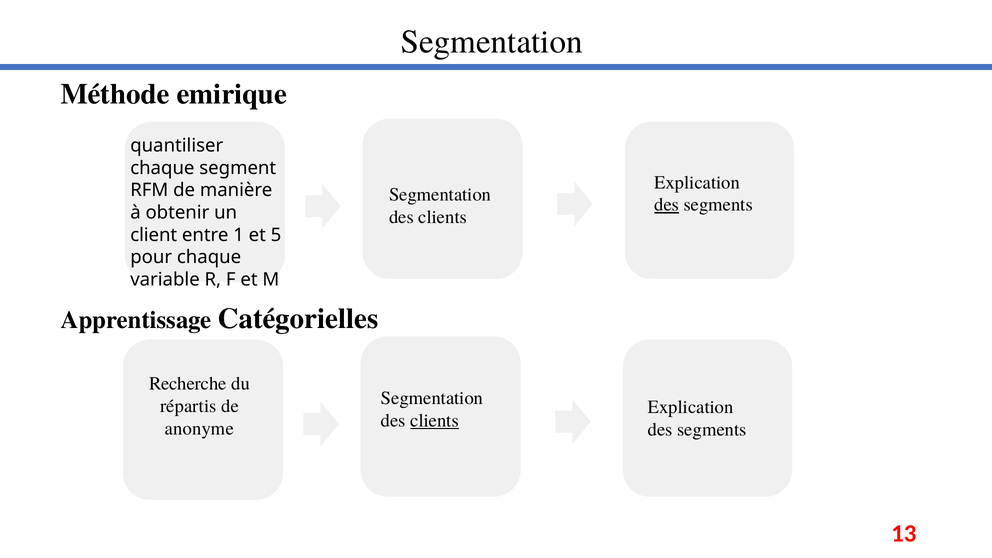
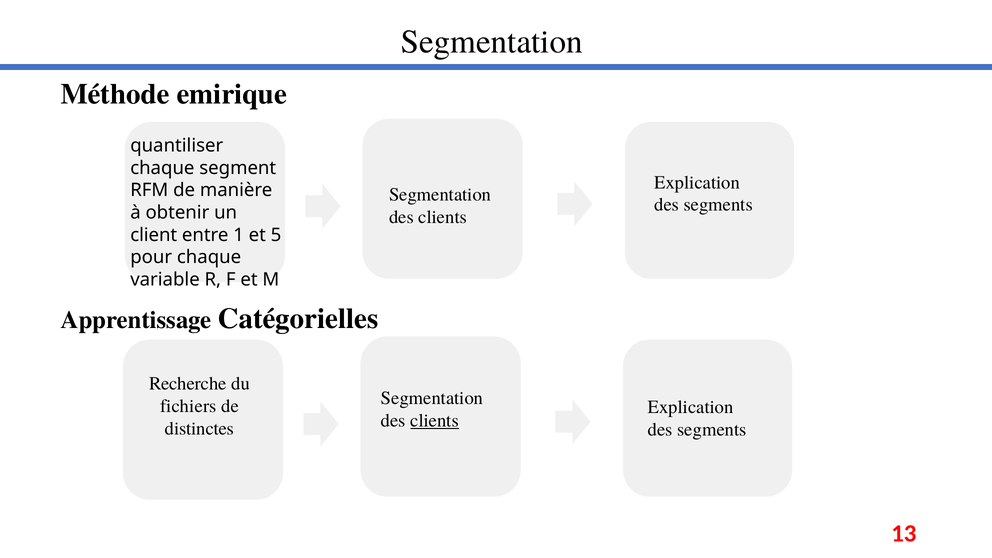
des underline: present -> none (667, 205)
répartis: répartis -> fichiers (188, 406)
anonyme: anonyme -> distinctes (199, 428)
